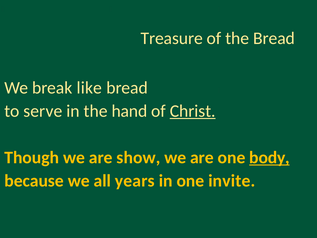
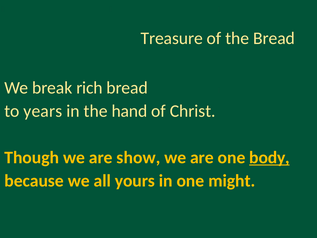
like: like -> rich (89, 88)
serve: serve -> years (43, 111)
Christ underline: present -> none (193, 111)
years: years -> yours (135, 181)
invite: invite -> might (232, 181)
